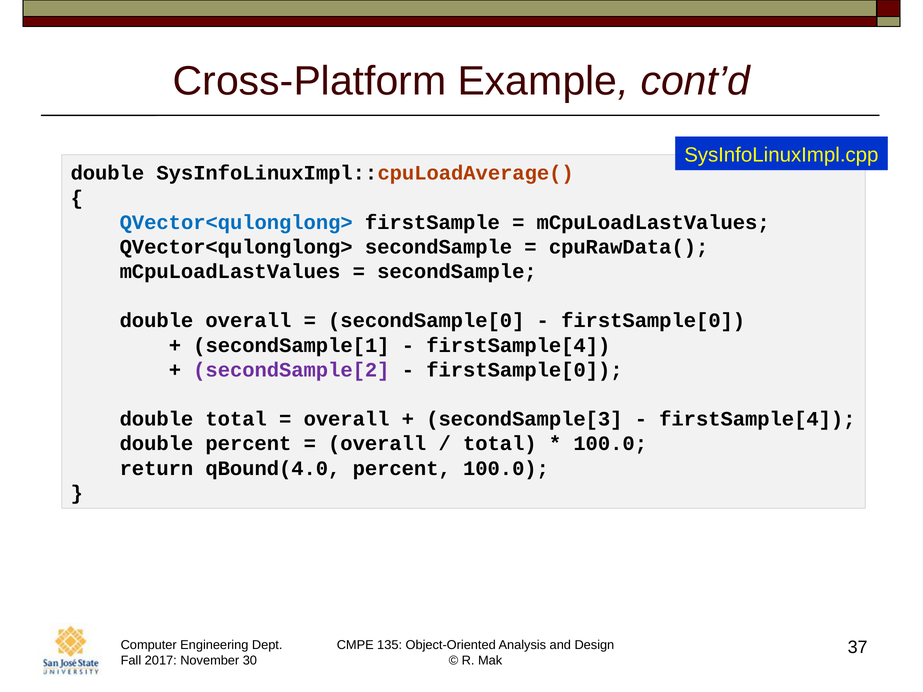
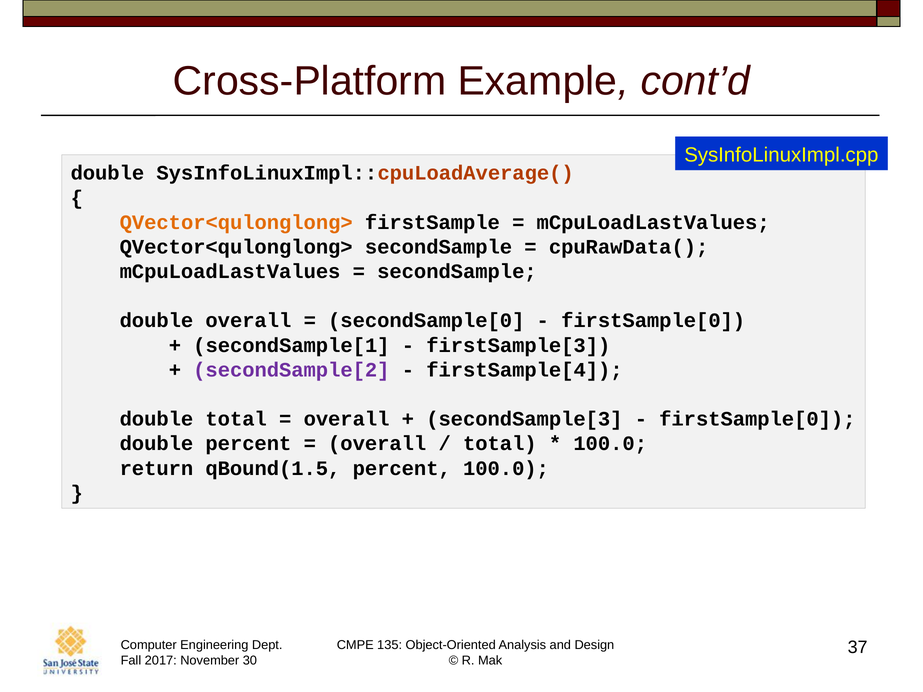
QVector<qulonglong> colour: blue -> orange (236, 222)
firstSample[4: firstSample[4 -> firstSample[3 (518, 345)
firstSample[0: firstSample[0 -> firstSample[4 (524, 370)
firstSample[4: firstSample[4 -> firstSample[0 (757, 419)
qBound(4.0: qBound(4.0 -> qBound(1.5 (273, 468)
